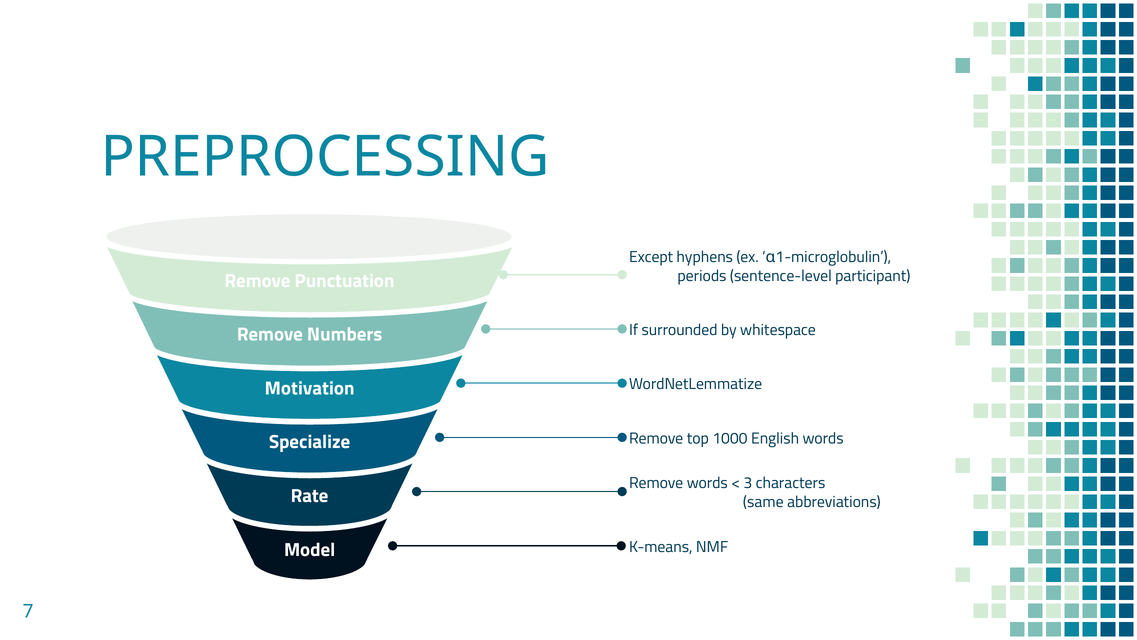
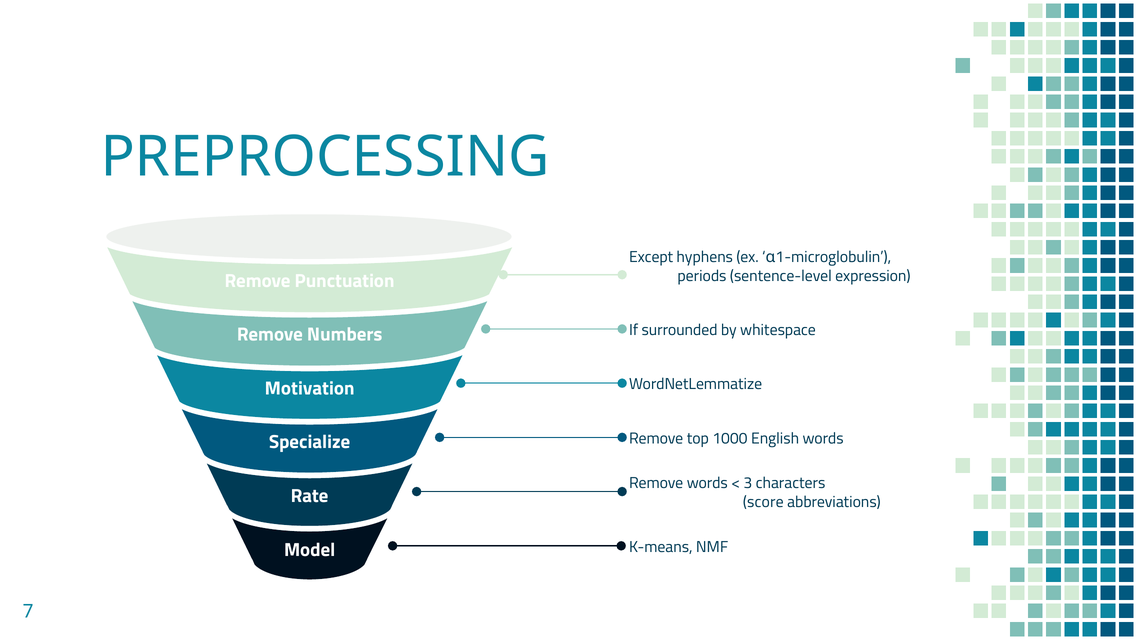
participant: participant -> expression (873, 276)
same: same -> score (763, 502)
